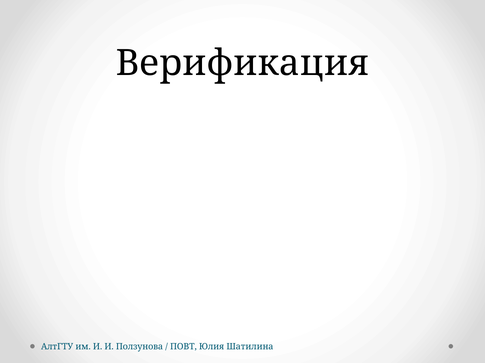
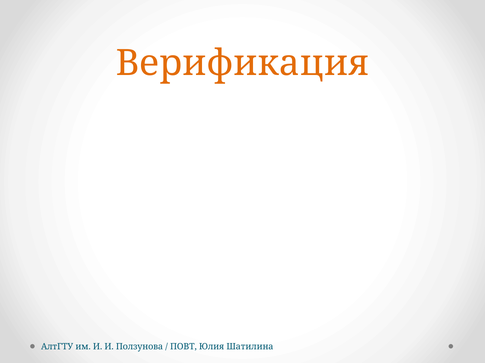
Верификация colour: black -> orange (242, 63)
